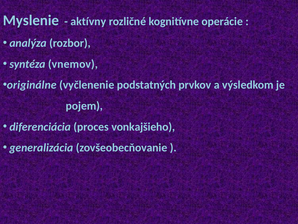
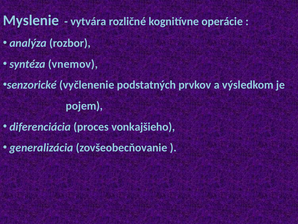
aktívny: aktívny -> vytvára (88, 21)
originálne: originálne -> senzorické (32, 85)
